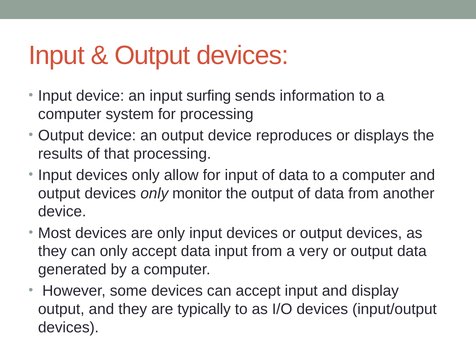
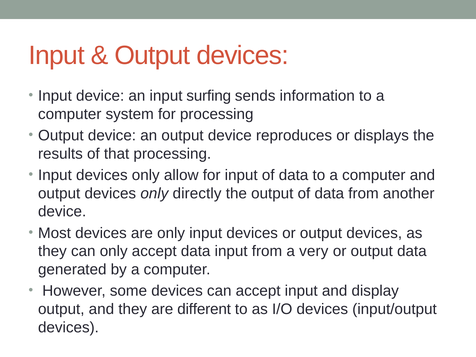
monitor: monitor -> directly (197, 193)
typically: typically -> different (204, 309)
